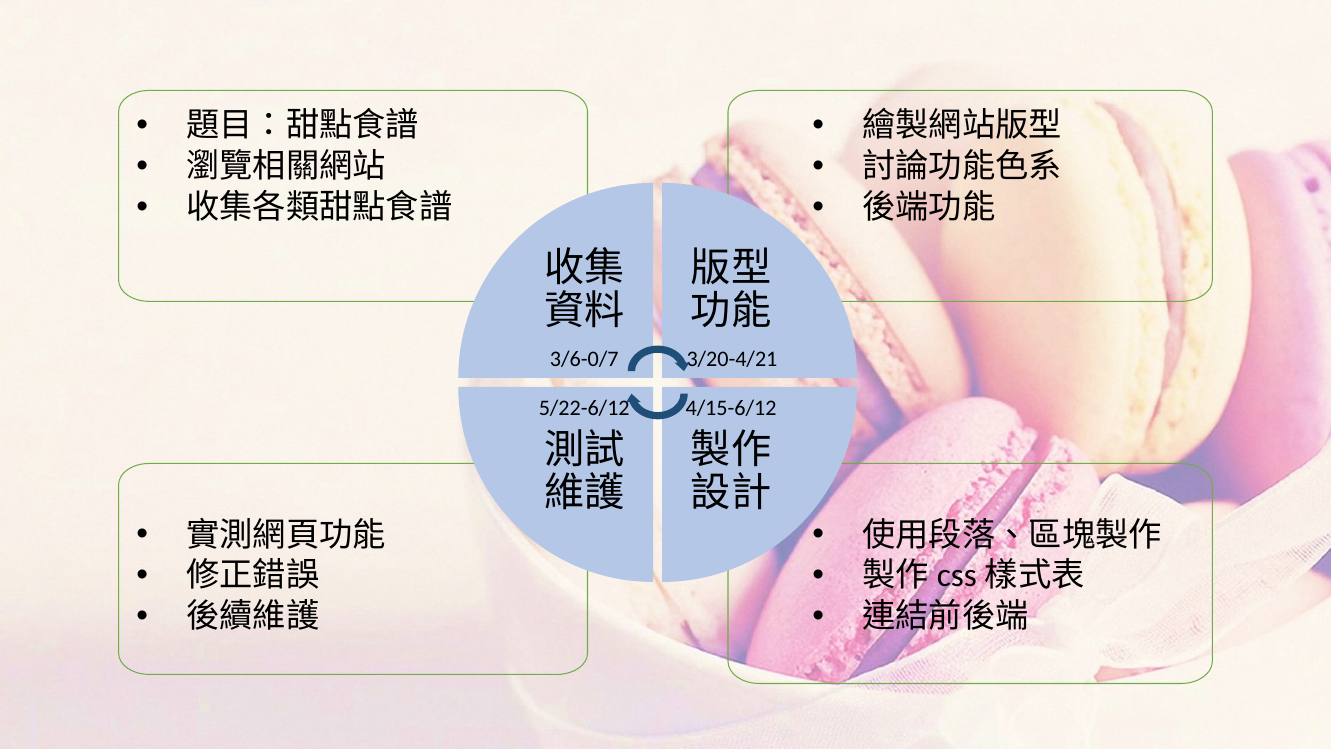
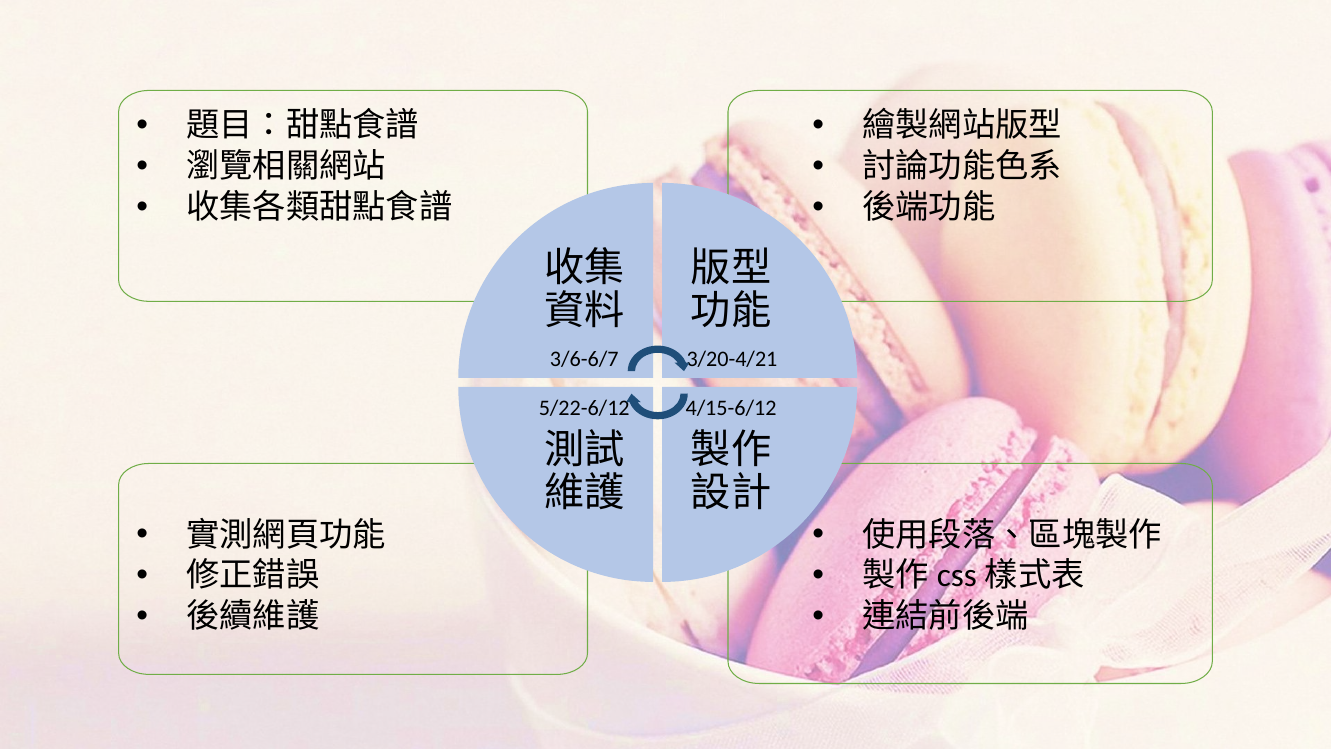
3/6-0/7: 3/6-0/7 -> 3/6-6/7 (584, 359)
